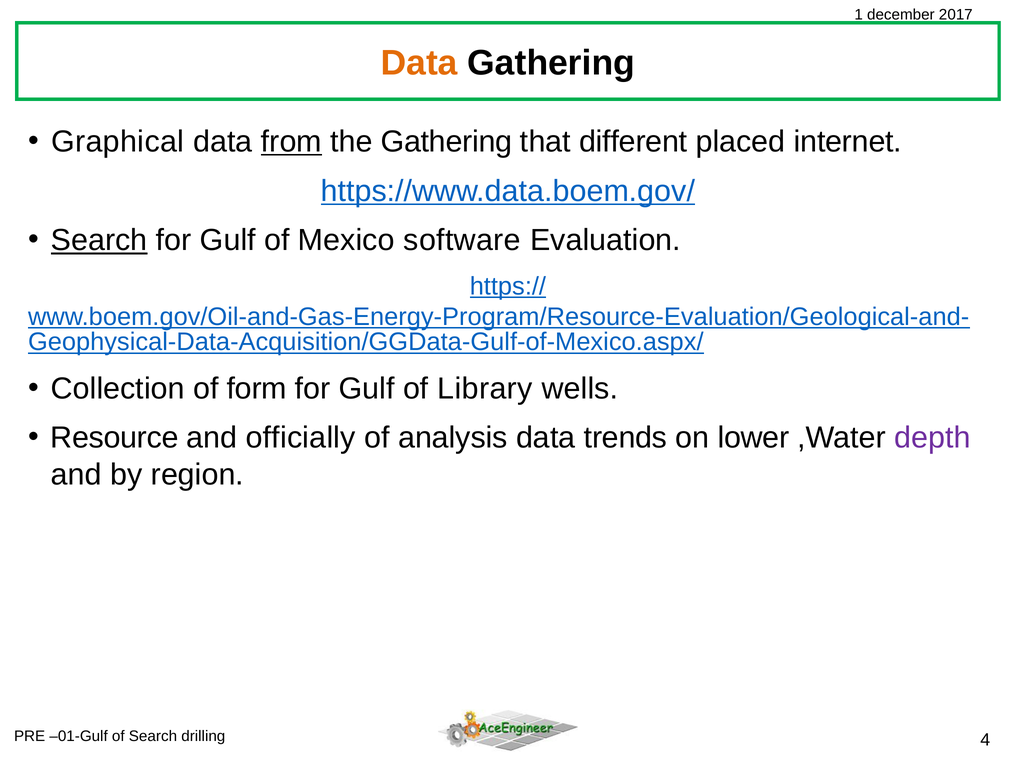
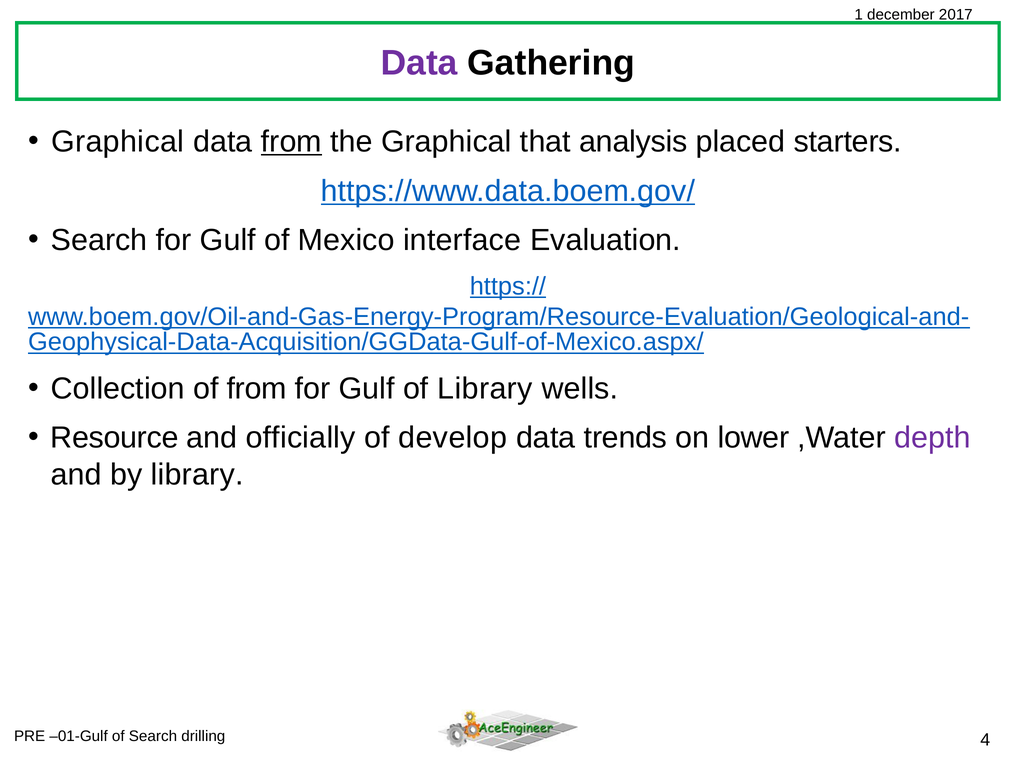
Data colour: orange -> purple (419, 63)
the Gathering: Gathering -> Graphical (446, 142)
different: different -> analysis (633, 142)
internet: internet -> starters (848, 142)
Search underline: present -> none (99, 240)
software: software -> interface (462, 240)
of form: form -> from (257, 389)
analysis: analysis -> develop (453, 438)
by region: region -> library (197, 475)
